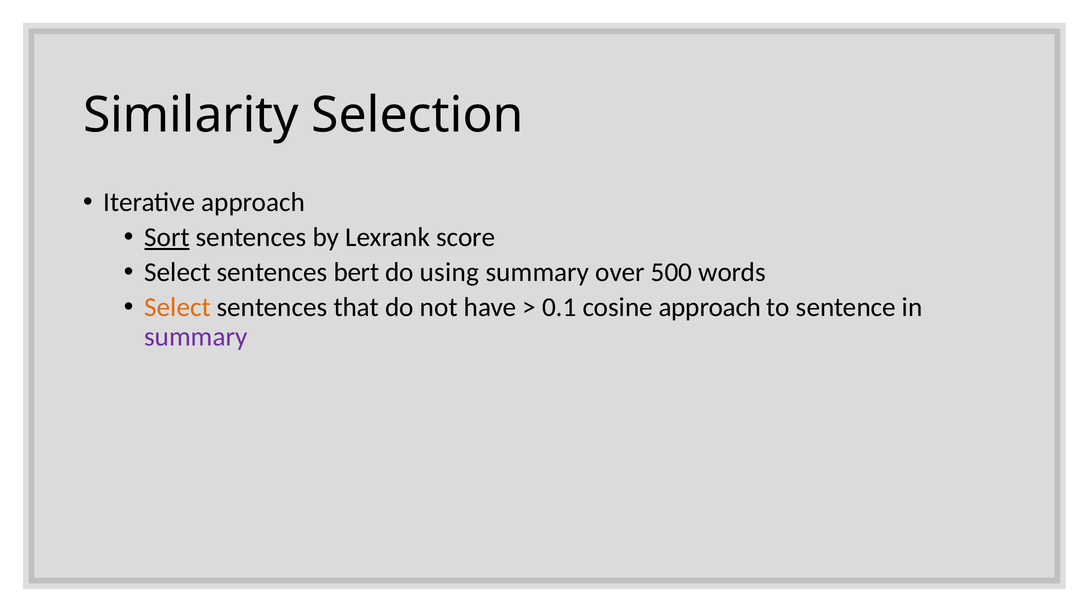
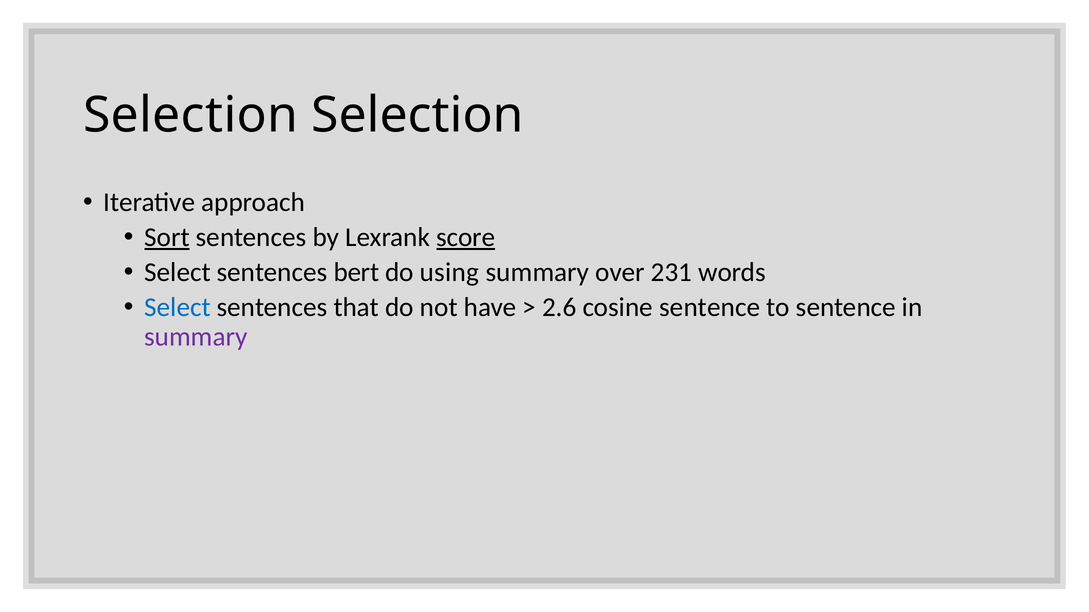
Similarity: Similarity -> Selection (191, 115)
score underline: none -> present (466, 237)
500: 500 -> 231 (671, 272)
Select colour: orange -> blue (177, 308)
0.1: 0.1 -> 2.6 (559, 308)
cosine approach: approach -> sentence (710, 308)
